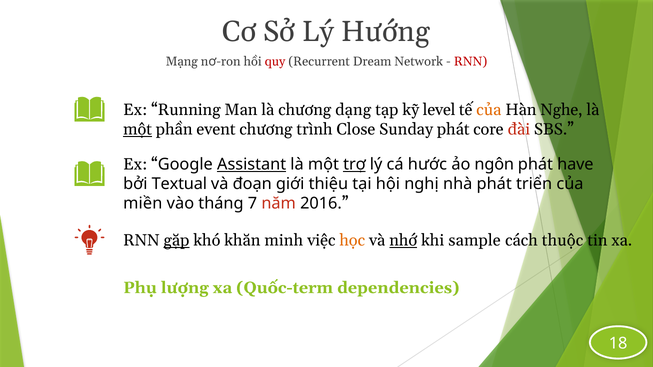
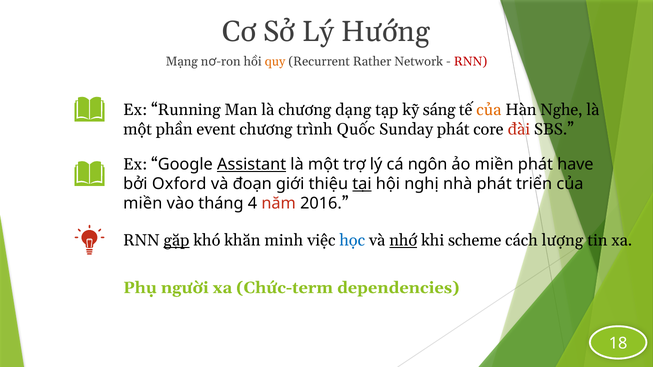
quy colour: red -> orange (275, 62)
Dream: Dream -> Rather (372, 62)
level: level -> sáng (439, 110)
một underline: present -> none (138, 130)
Close: Close -> Quốc (356, 130)
trợ underline: present -> none (354, 164)
hước: hước -> ngôn (428, 164)
ảo ngôn: ngôn -> miền (494, 164)
Textual: Textual -> Oxford (179, 184)
tại underline: none -> present (362, 184)
7: 7 -> 4 (252, 204)
học colour: orange -> blue (352, 241)
sample: sample -> scheme (475, 241)
thuộc: thuộc -> lượng (563, 241)
lượng: lượng -> người (185, 288)
Quốc-term: Quốc-term -> Chức-term (285, 288)
